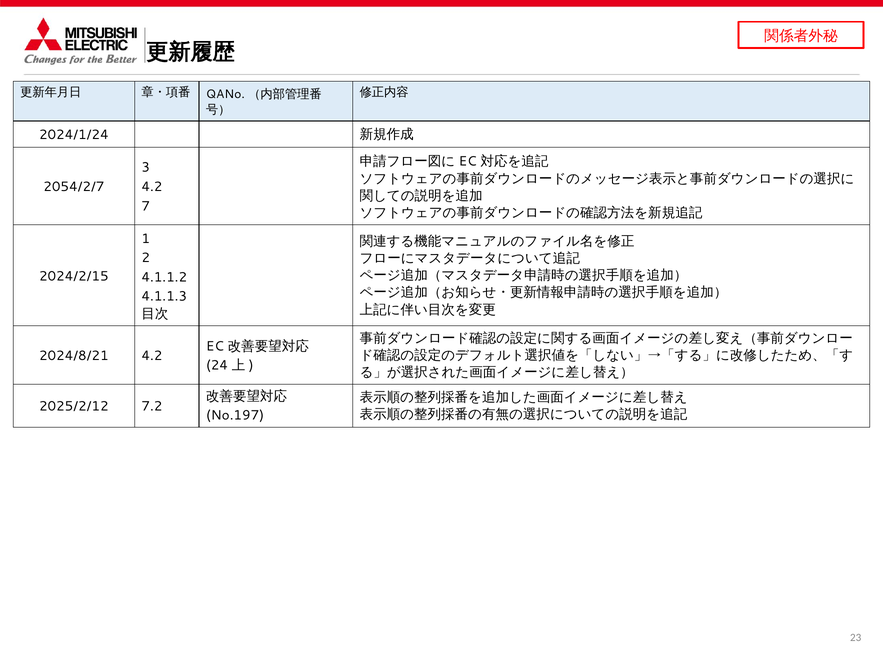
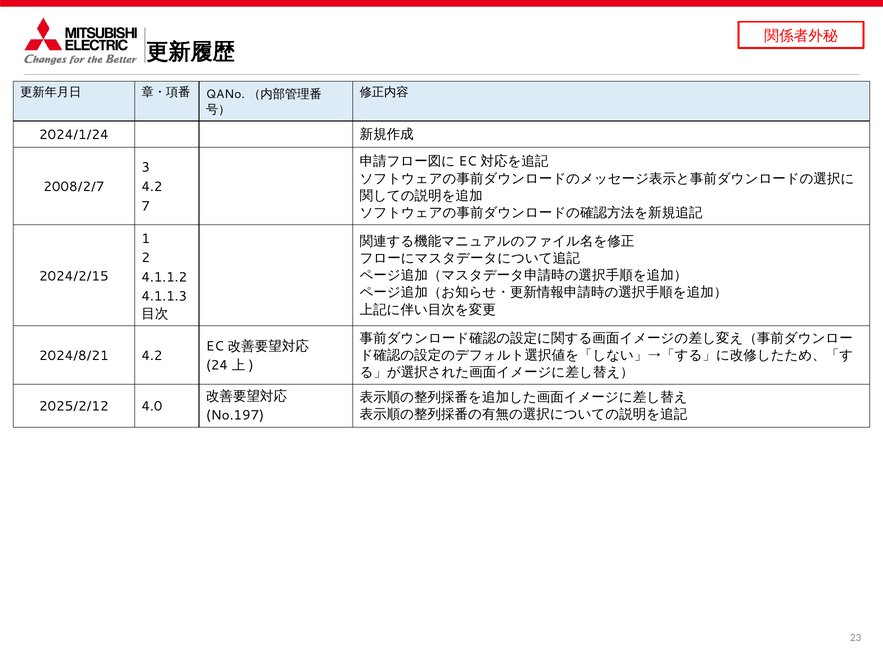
2054/2/7: 2054/2/7 -> 2008/2/7 (74, 187)
7.2: 7.2 -> 4.0 (152, 407)
